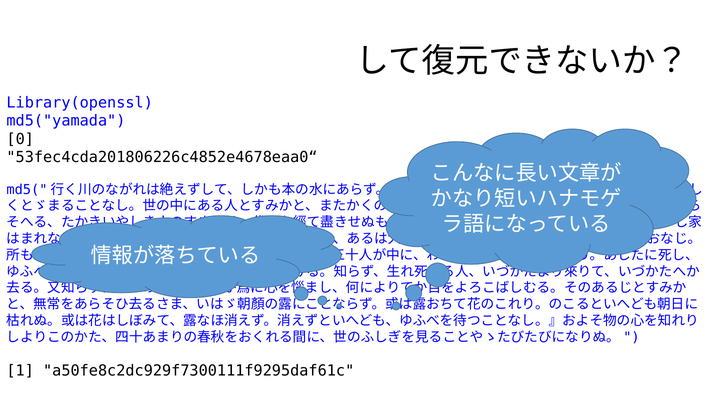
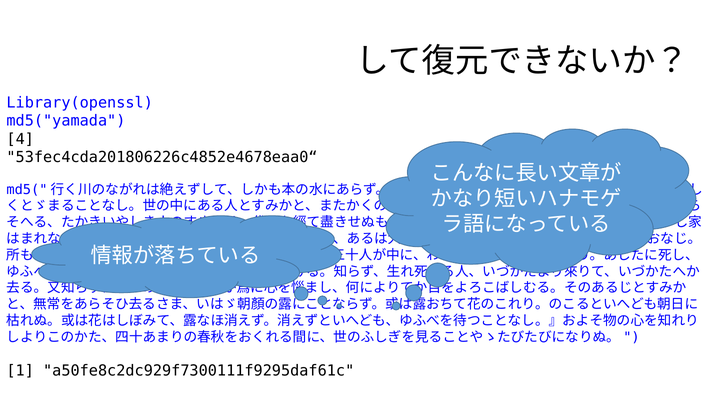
0: 0 -> 4 (20, 139)
